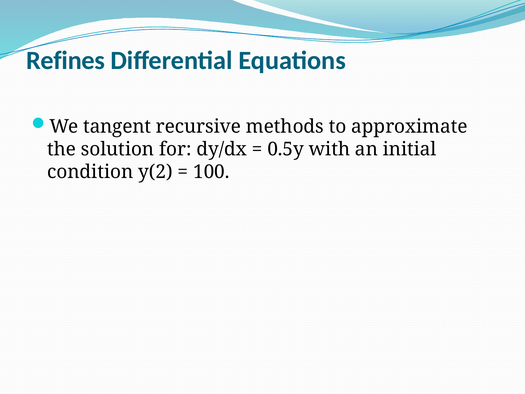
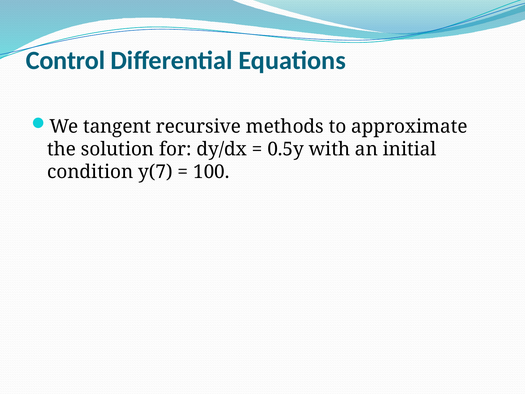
Refines: Refines -> Control (65, 61)
y(2: y(2 -> y(7 (155, 172)
